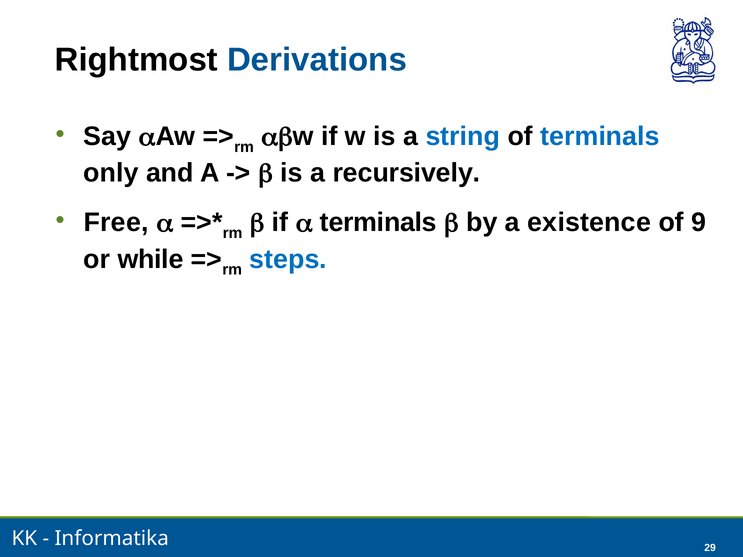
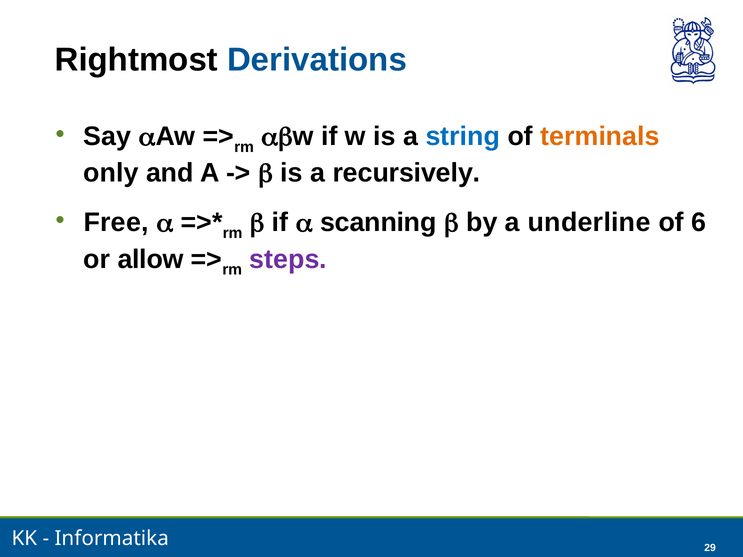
terminals colour: blue -> orange (600, 137)
terminals: terminals -> scanning (378, 223)
existence: existence -> underline (589, 223)
9: 9 -> 6 (699, 223)
while: while -> allow (151, 259)
steps colour: blue -> purple (288, 259)
